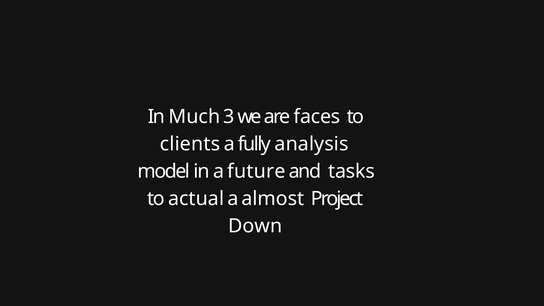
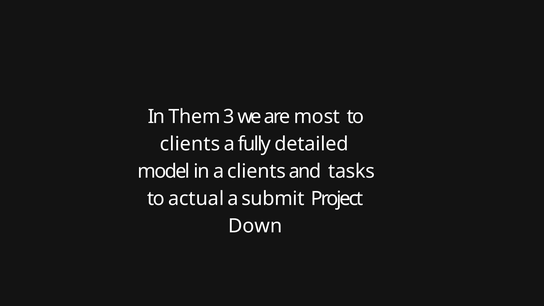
Much: Much -> Them (195, 117)
faces: faces -> most (317, 117)
analysis: analysis -> detailed (312, 144)
a future: future -> clients (257, 171)
almost: almost -> submit (273, 199)
